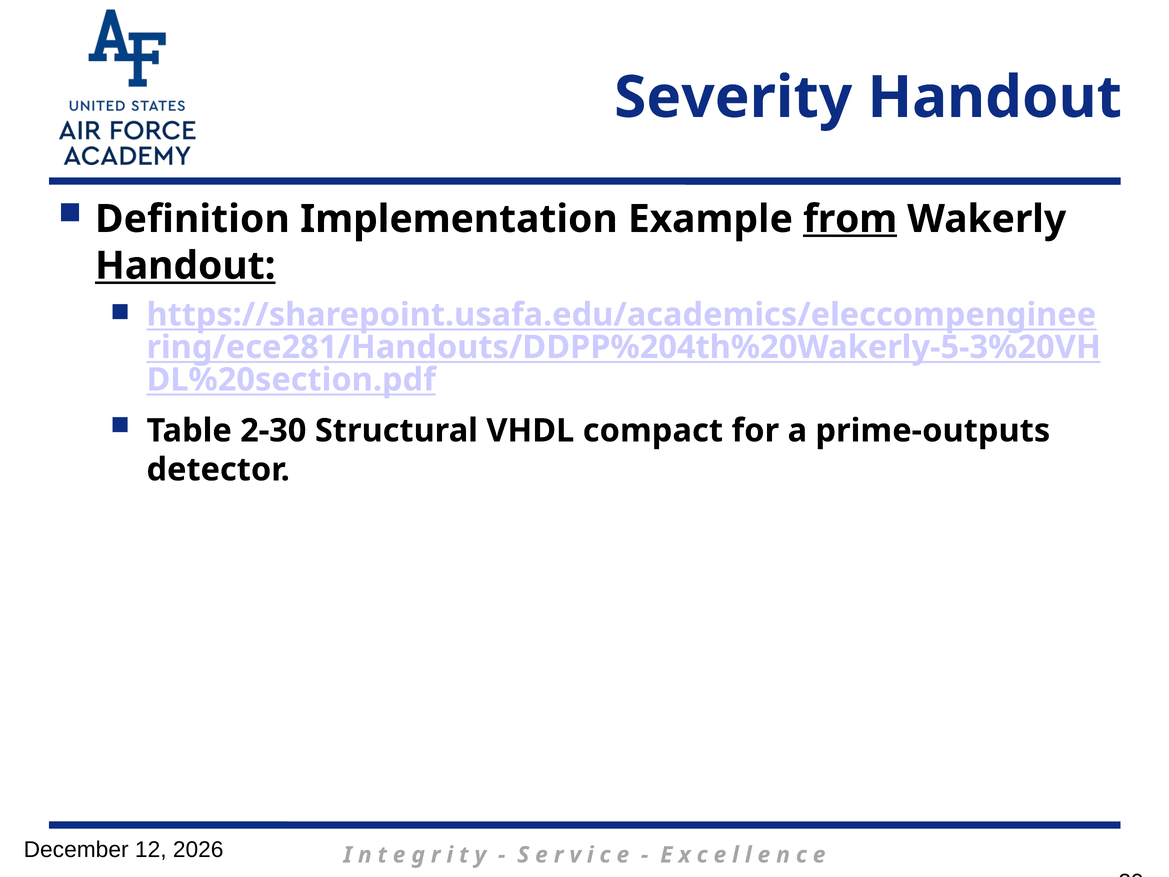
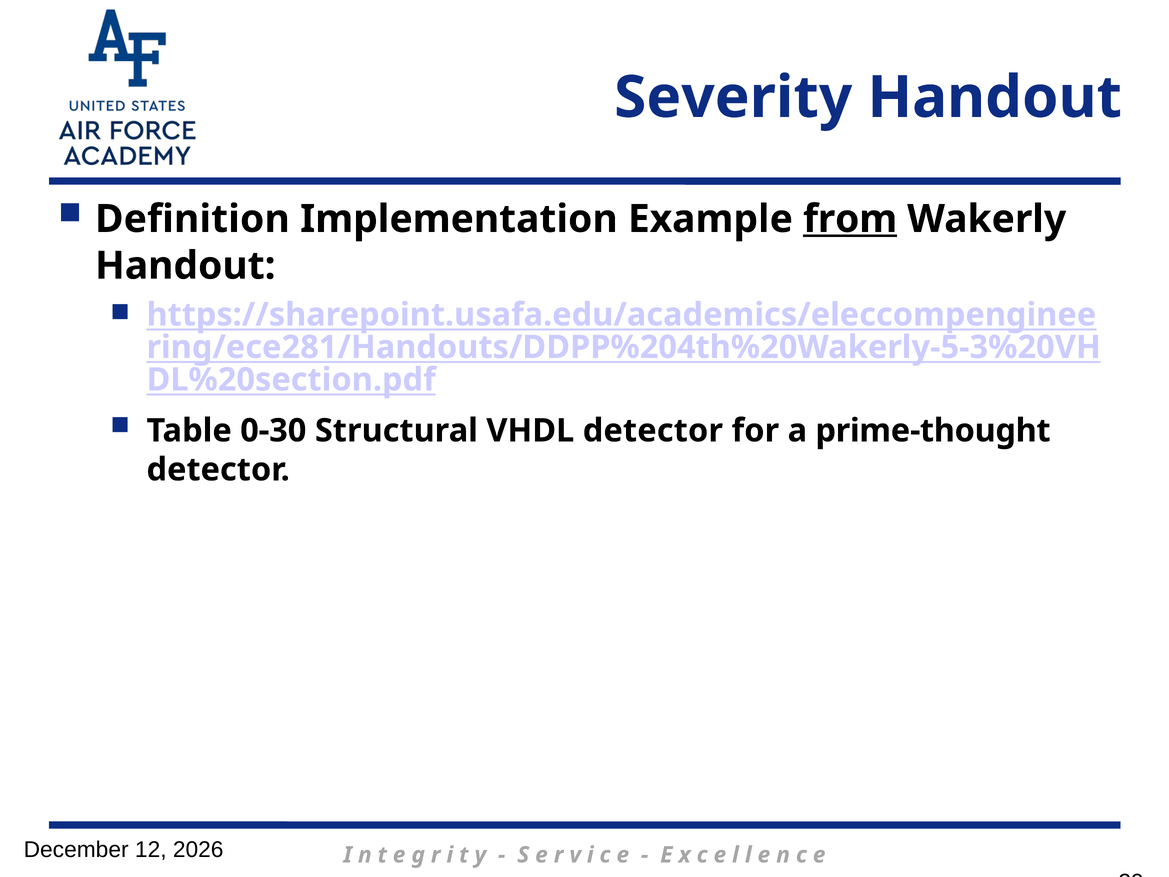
Handout underline: present -> none (185, 266)
2-30: 2-30 -> 0-30 (273, 431)
VHDL compact: compact -> detector (653, 431)
prime-outputs: prime-outputs -> prime-thought (933, 431)
